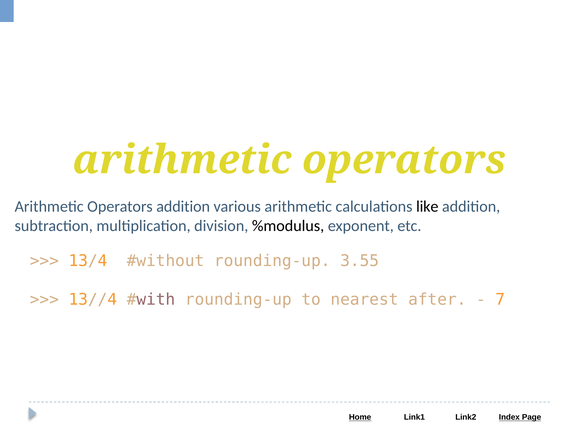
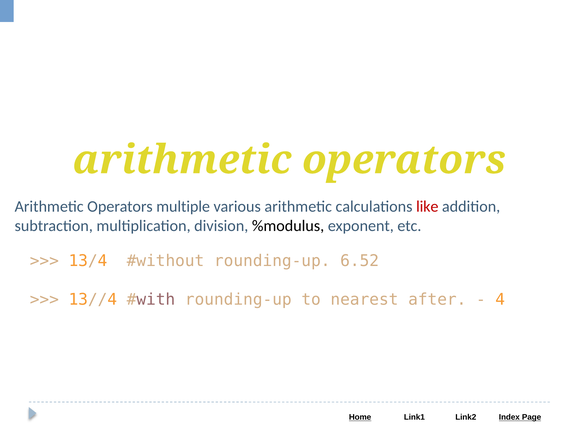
Operators addition: addition -> multiple (183, 207)
like colour: black -> red (427, 207)
3.55: 3.55 -> 6.52 (360, 261)
7: 7 -> 4 (500, 300)
